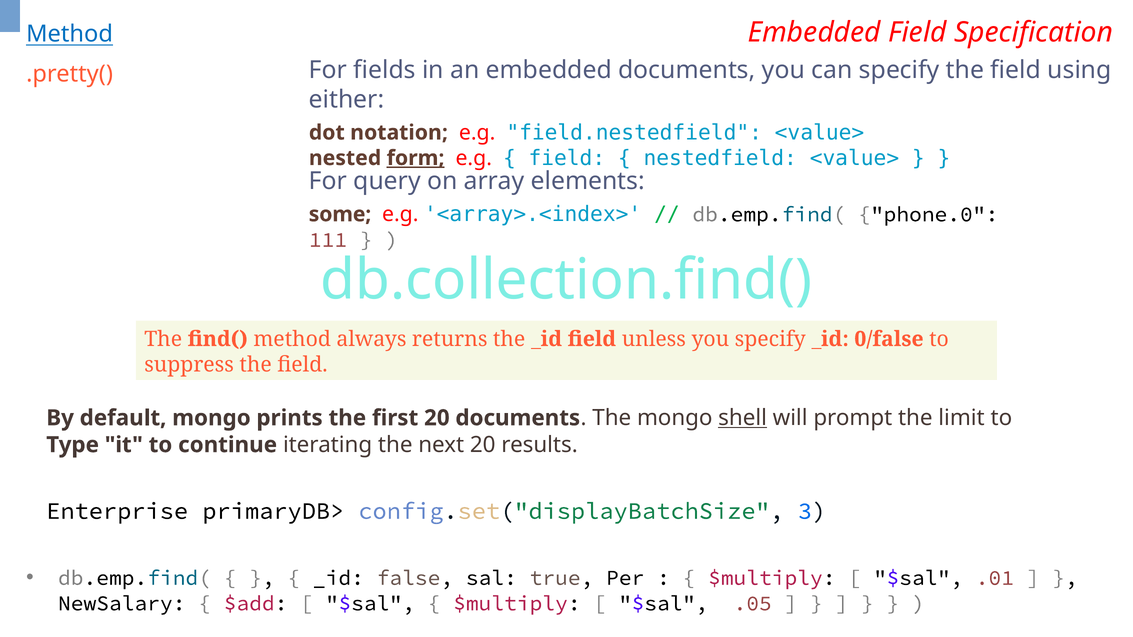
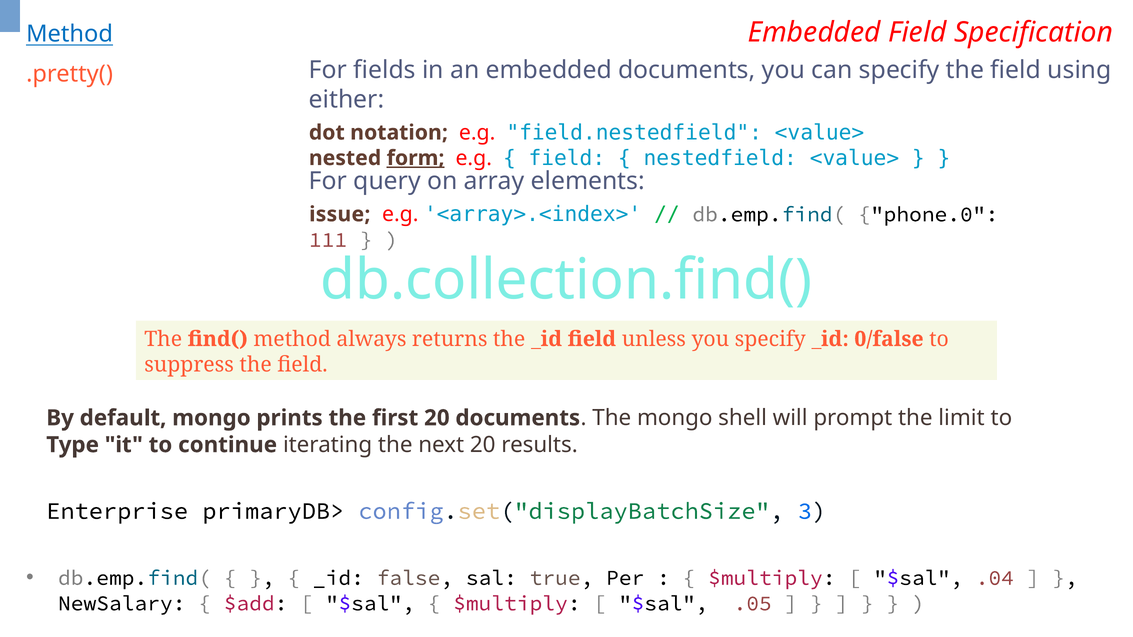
some: some -> issue (340, 214)
shell underline: present -> none (743, 418)
.01: .01 -> .04 (995, 578)
